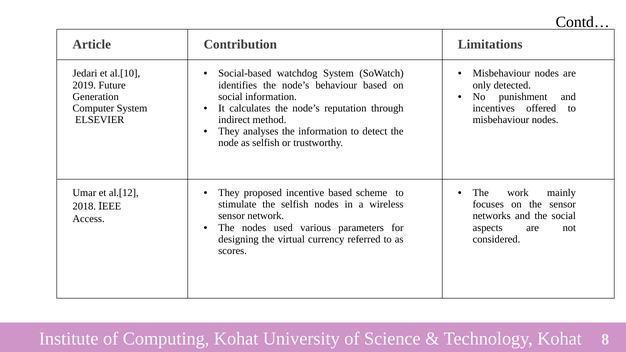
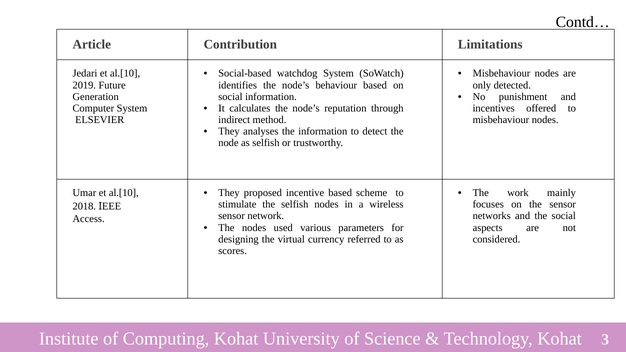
Umar et al.[12: al.[12 -> al.[10 (124, 193)
8: 8 -> 3 (605, 340)
